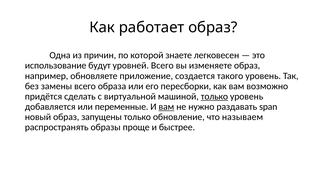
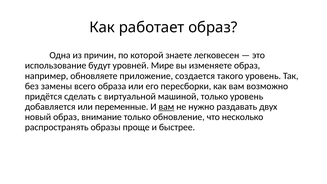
уровней Всего: Всего -> Мире (162, 66)
только underline: present -> none (214, 96)
span: span -> двух (268, 107)
запущены: запущены -> внимание (102, 117)
называем: называем -> несколько (243, 117)
